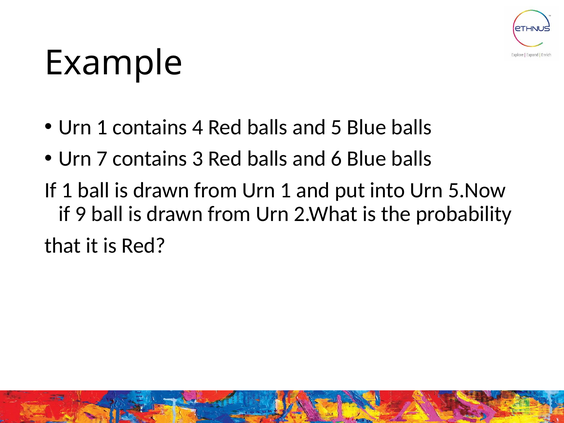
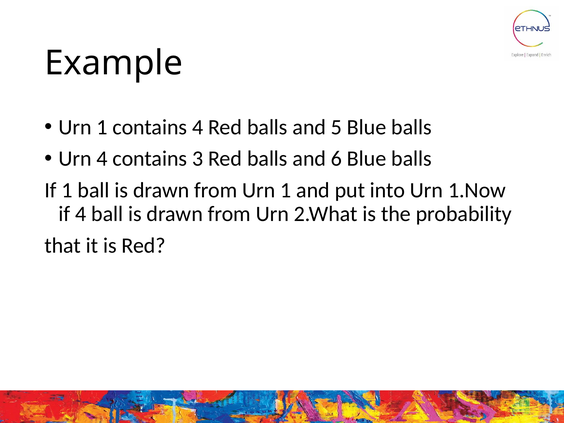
Urn 7: 7 -> 4 (102, 159)
5.Now: 5.Now -> 1.Now (477, 190)
if 9: 9 -> 4 (81, 214)
